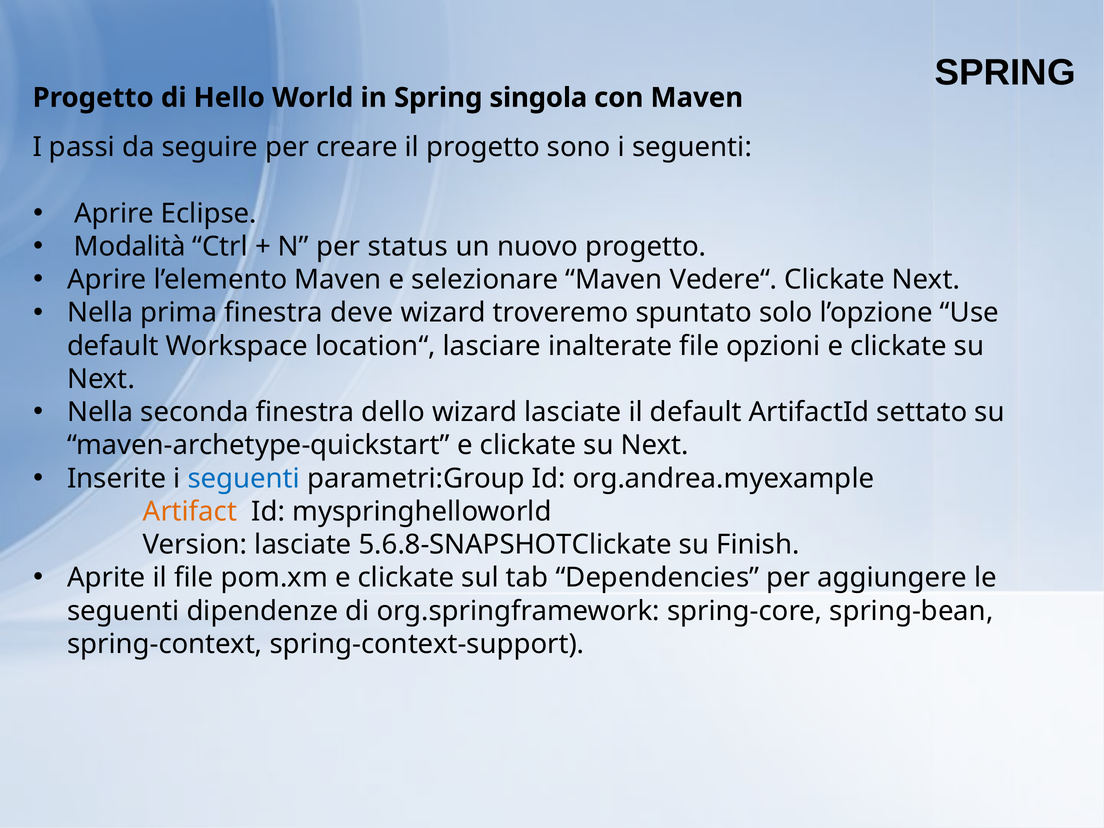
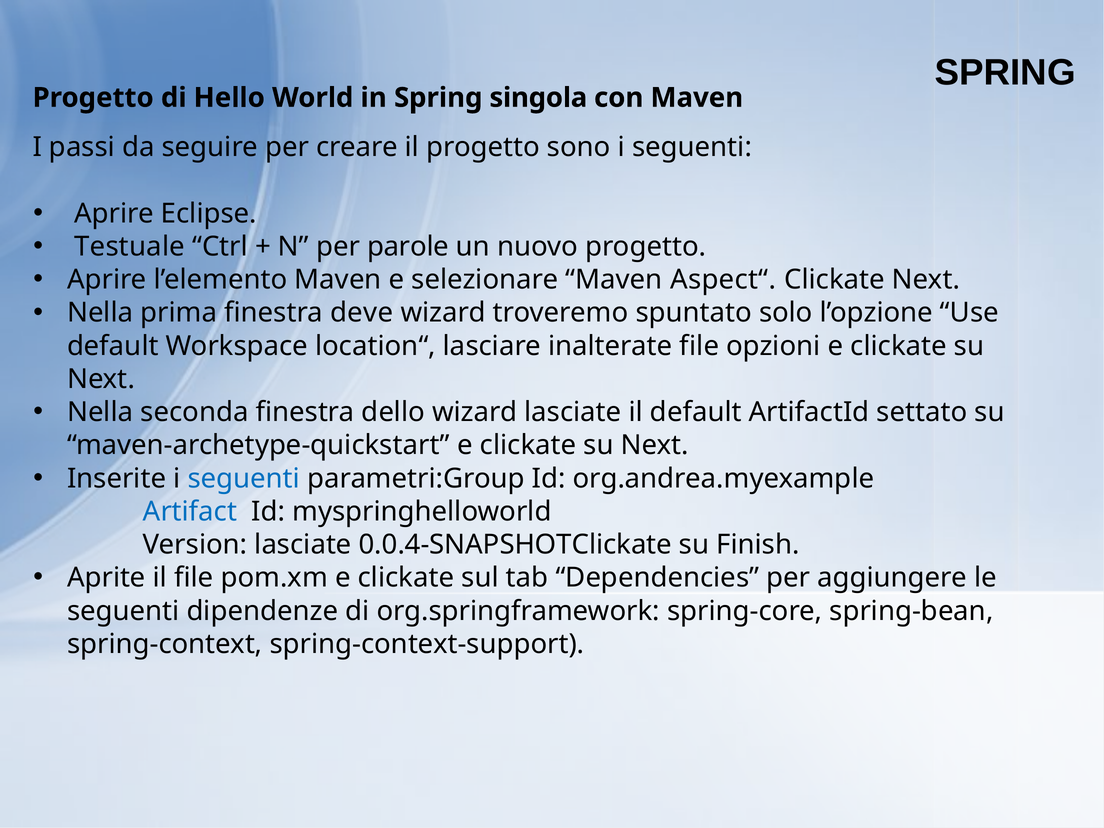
Modalità: Modalità -> Testuale (130, 247)
status: status -> parole (408, 247)
Vedere“: Vedere“ -> Aspect“ (723, 280)
Artifact colour: orange -> blue (190, 512)
5.6.8-SNAPSHOTClickate: 5.6.8-SNAPSHOTClickate -> 0.0.4-SNAPSHOTClickate (515, 545)
